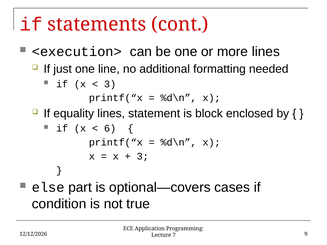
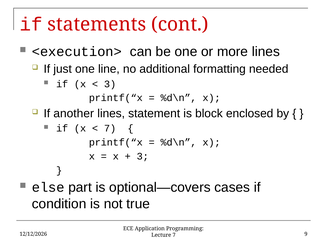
equality: equality -> another (74, 114)
6: 6 -> 7 (110, 129)
